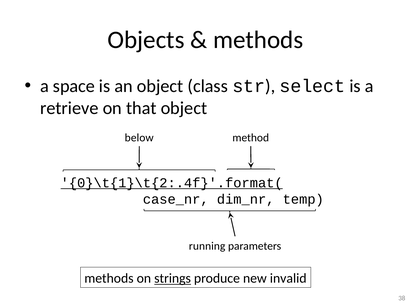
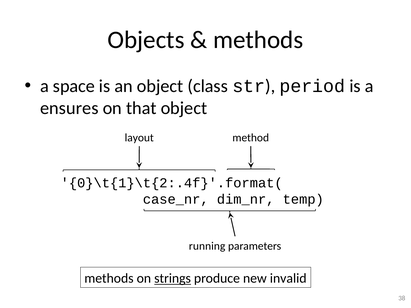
select: select -> period (312, 86)
retrieve: retrieve -> ensures (69, 108)
below: below -> layout (139, 138)
0}\t{1}\t{2:.4f}'.format( underline: present -> none (172, 183)
